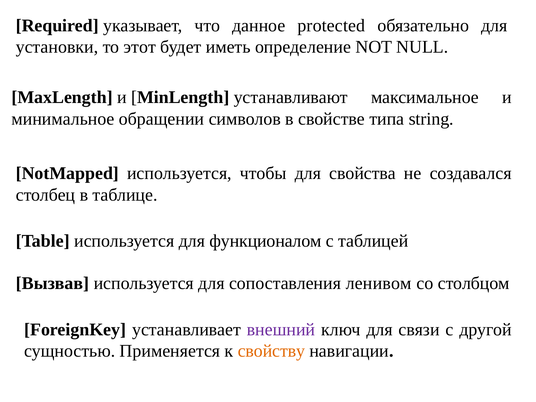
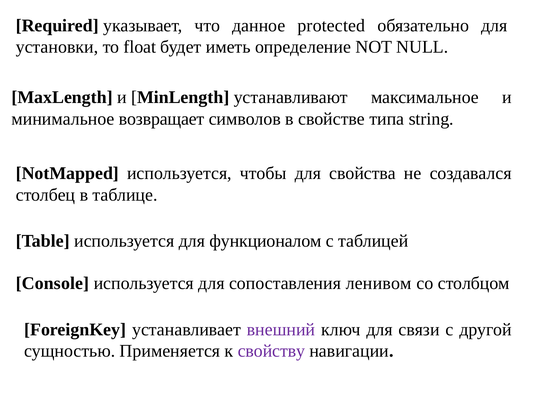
этот: этот -> float (140, 47)
обращении: обращении -> возвращает (162, 119)
Вызвав: Вызвав -> Console (52, 283)
свойству colour: orange -> purple (271, 351)
